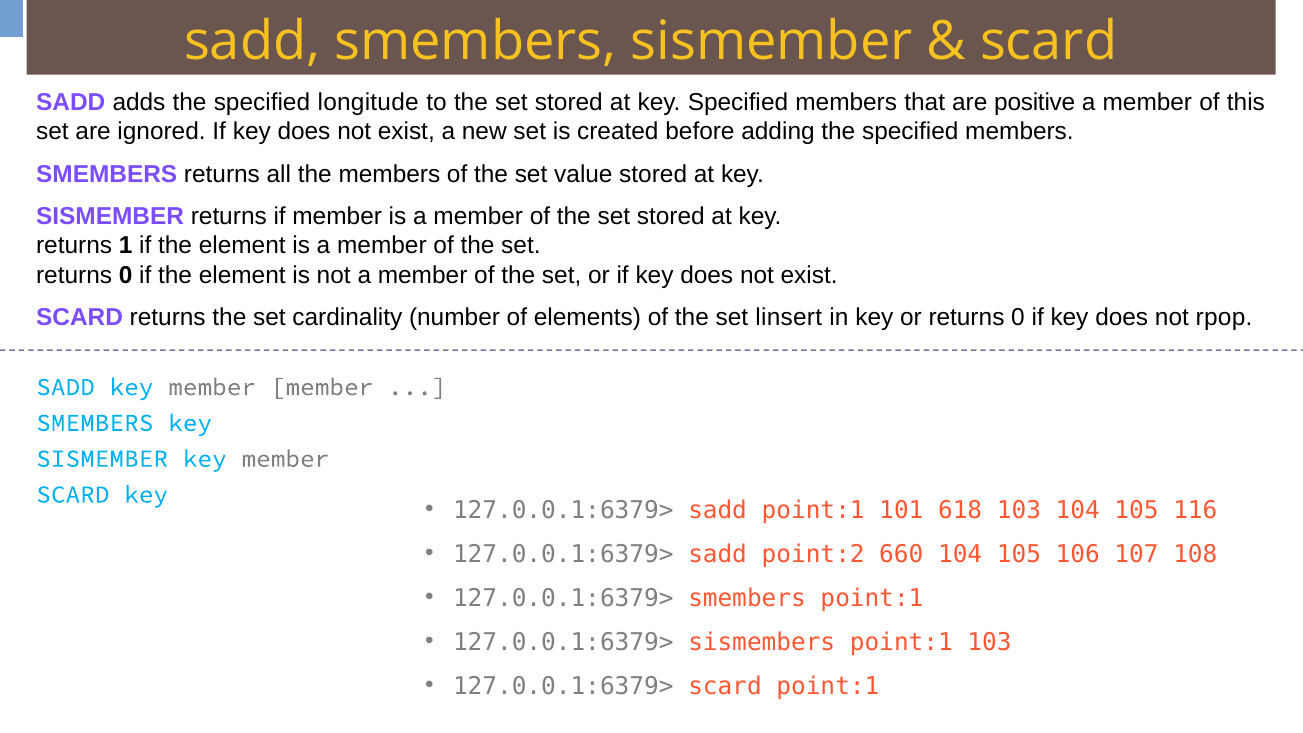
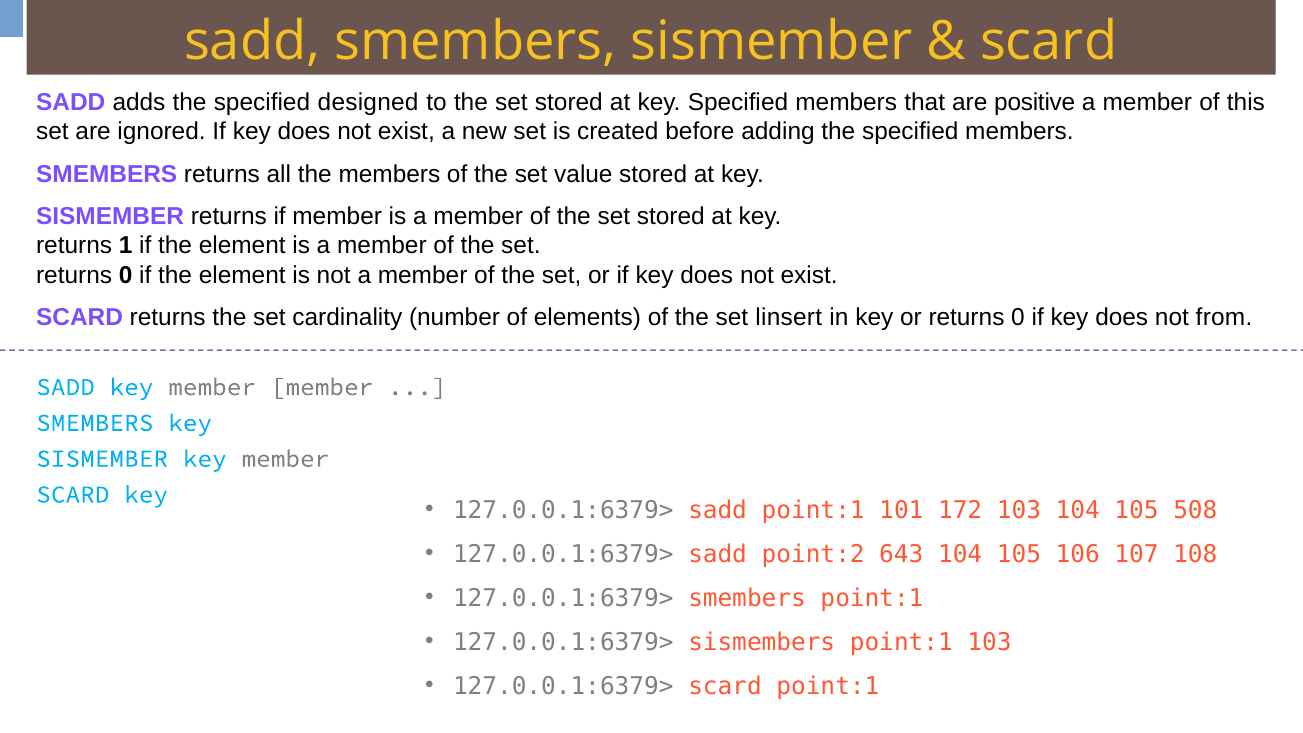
longitude: longitude -> designed (368, 103)
rpop: rpop -> from (1224, 318)
618: 618 -> 172 (960, 510)
116: 116 -> 508 (1195, 510)
660: 660 -> 643 (901, 554)
